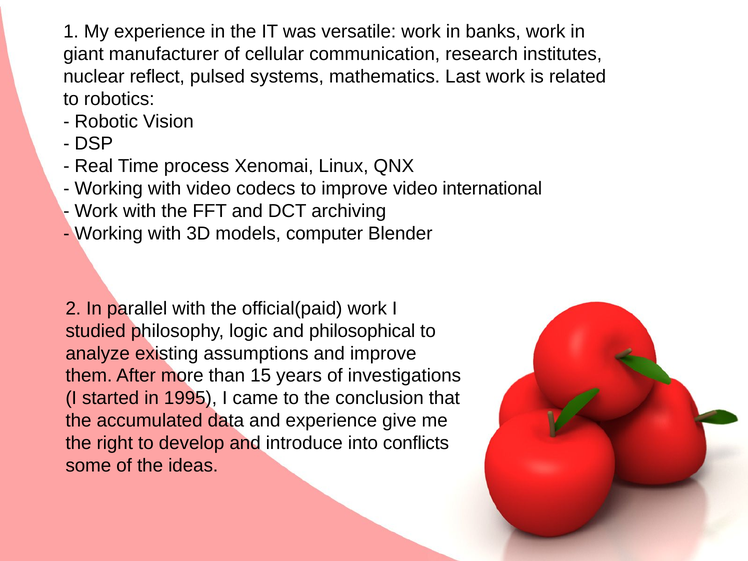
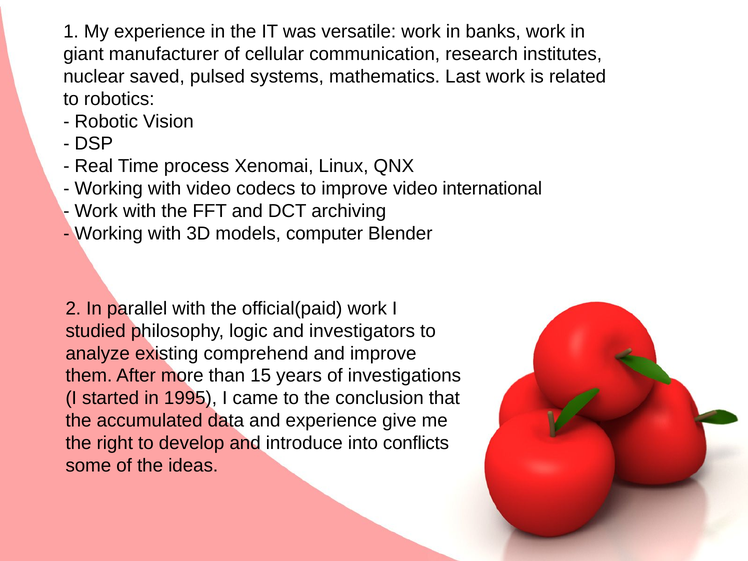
reflect: reflect -> saved (157, 76)
philosophical: philosophical -> investigators (362, 331)
assumptions: assumptions -> comprehend (256, 353)
